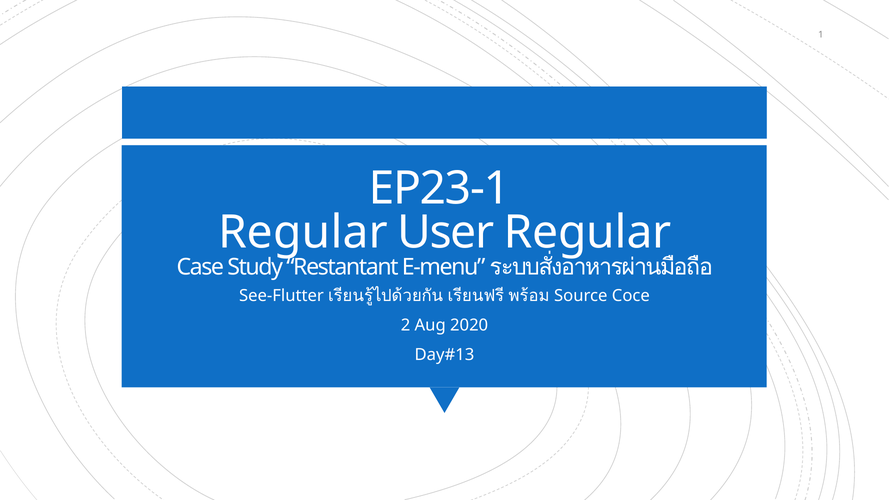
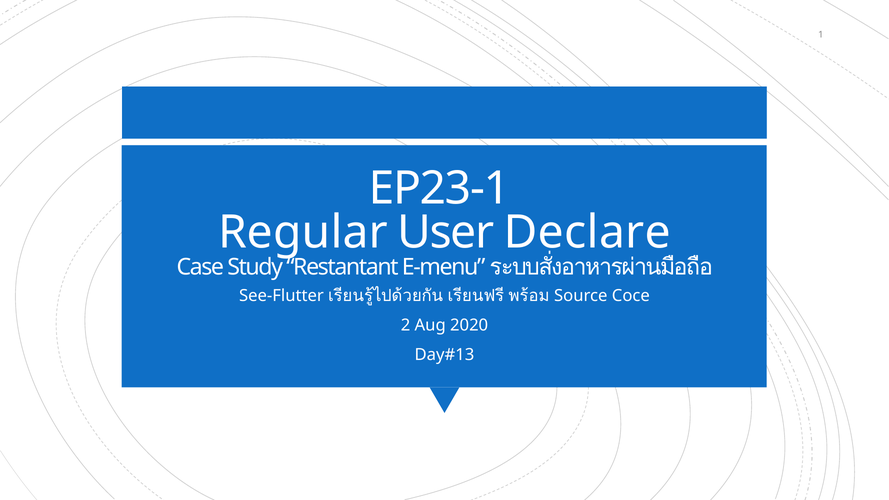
User Regular: Regular -> Declare (587, 233)
